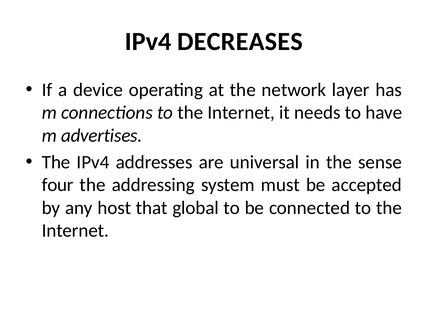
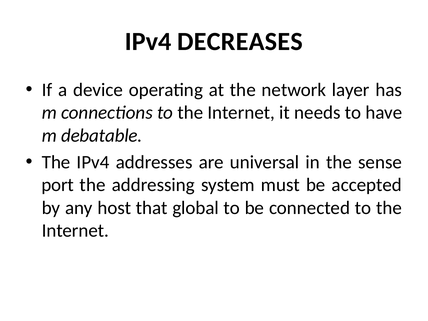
advertises: advertises -> debatable (102, 136)
four: four -> port (58, 185)
